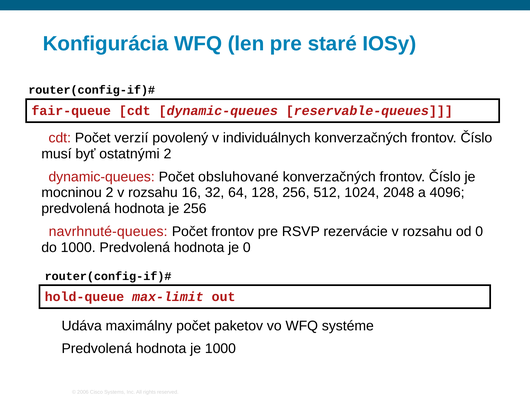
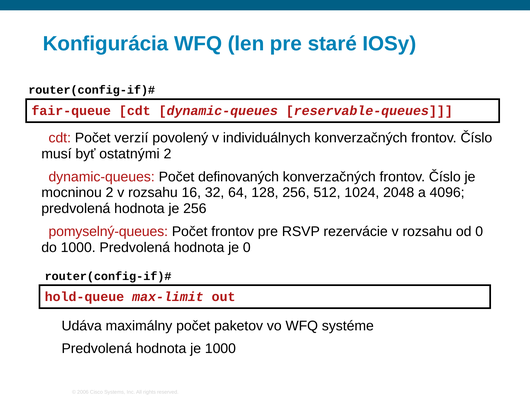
obsluhované: obsluhované -> definovaných (239, 177)
navrhnuté-queues: navrhnuté-queues -> pomyselný-queues (108, 232)
